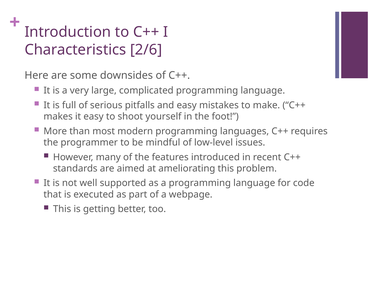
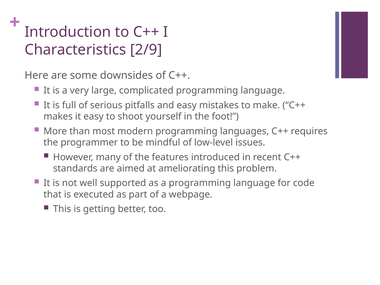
2/6: 2/6 -> 2/9 (146, 50)
